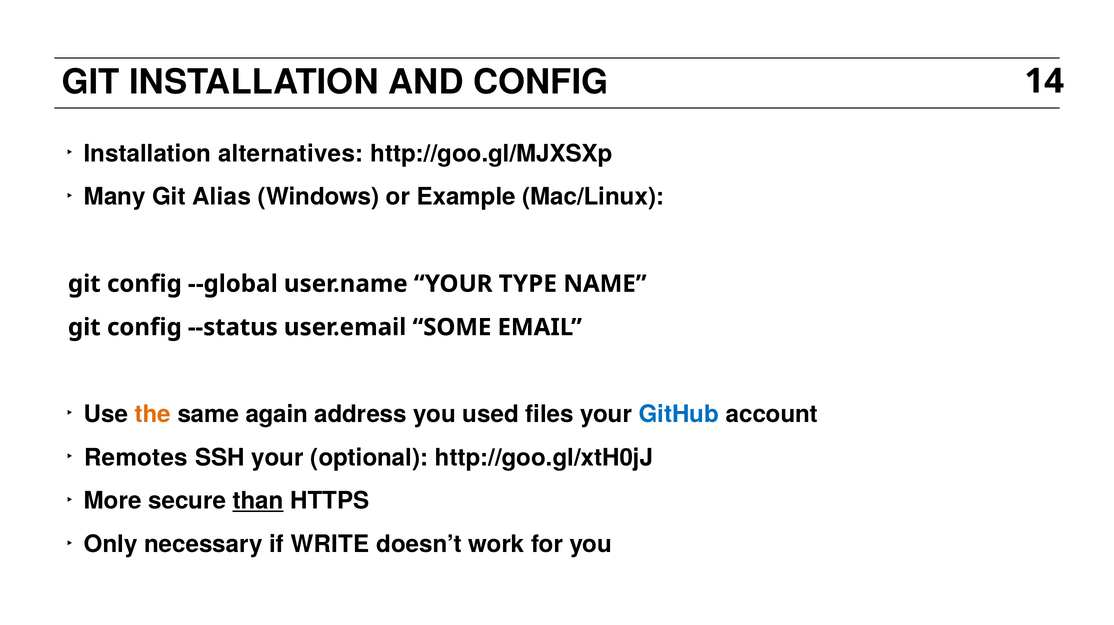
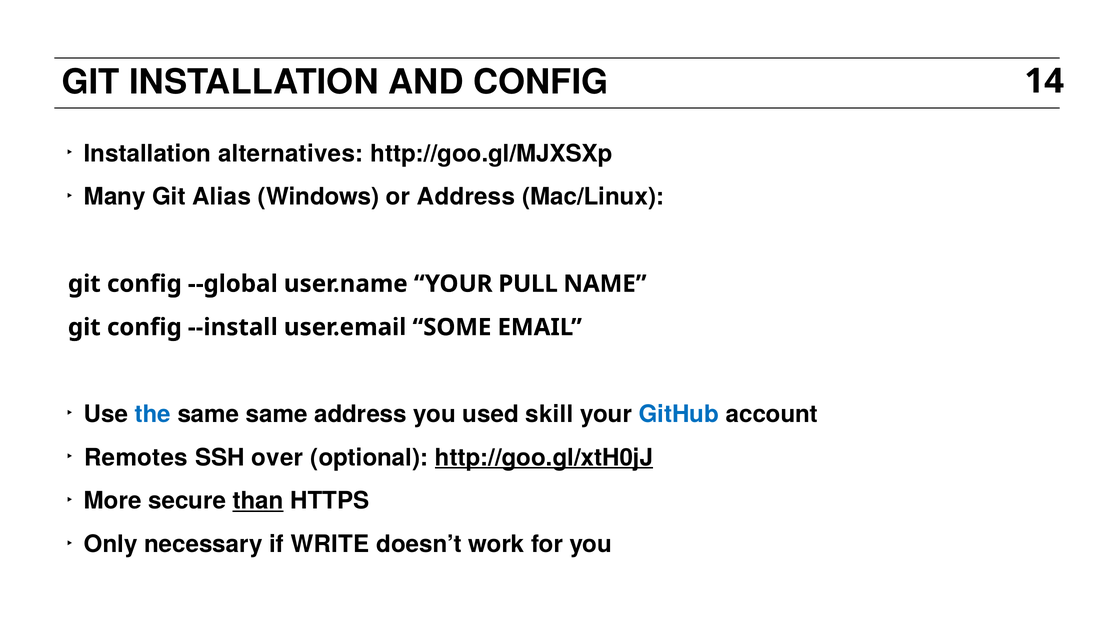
or Example: Example -> Address (466, 197)
TYPE: TYPE -> PULL (528, 284)
--status: --status -> --install (233, 328)
the colour: orange -> blue (153, 415)
same again: again -> same (277, 415)
files: files -> skill (549, 415)
SSH your: your -> over (277, 458)
http://goo.gl/xtH0jJ underline: none -> present (544, 458)
